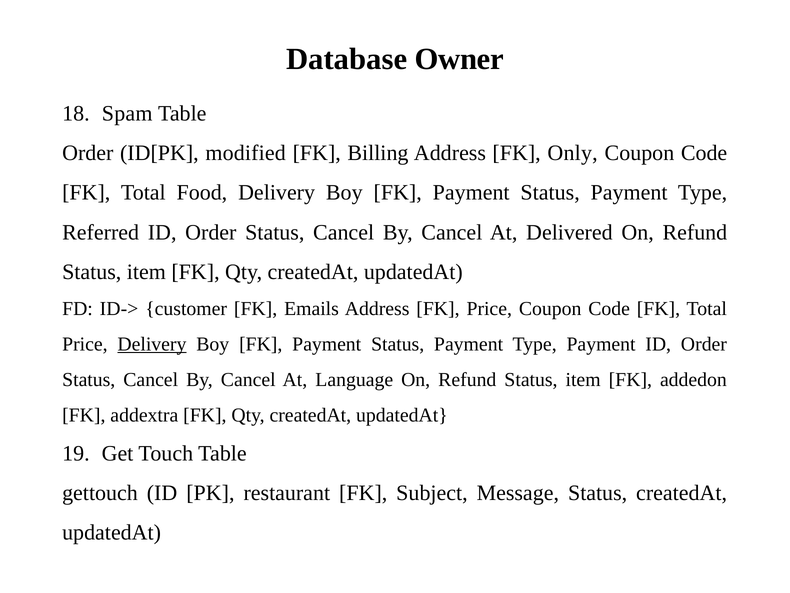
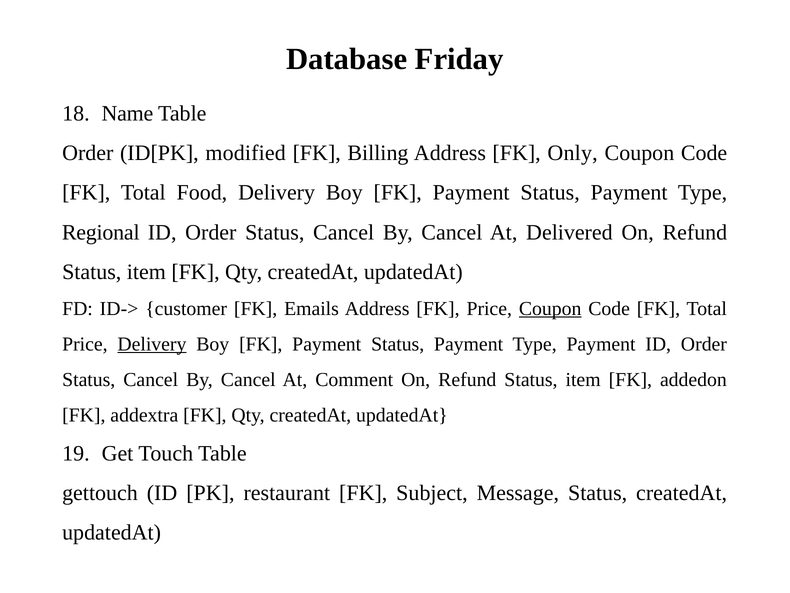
Owner: Owner -> Friday (459, 59)
Spam: Spam -> Name (127, 114)
Referred: Referred -> Regional (101, 232)
Coupon underline: none -> present (550, 308)
Language: Language -> Comment (354, 379)
